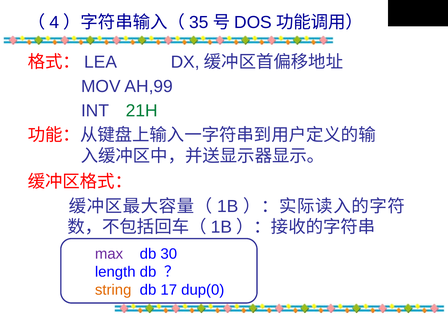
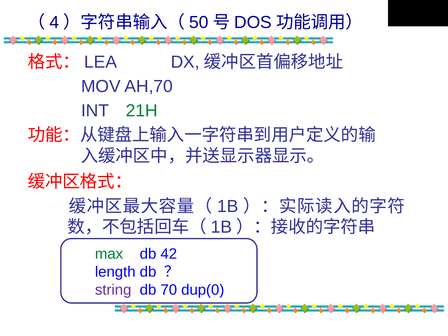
35: 35 -> 50 (199, 22)
AH,99: AH,99 -> AH,70 (149, 86)
max colour: purple -> green (109, 254)
30: 30 -> 42 (169, 254)
string colour: orange -> purple (113, 290)
17: 17 -> 70 (169, 290)
